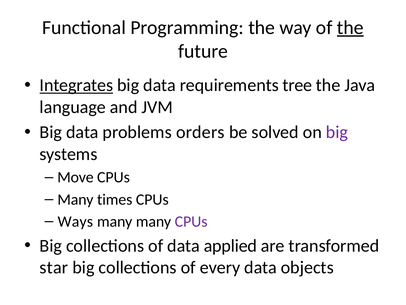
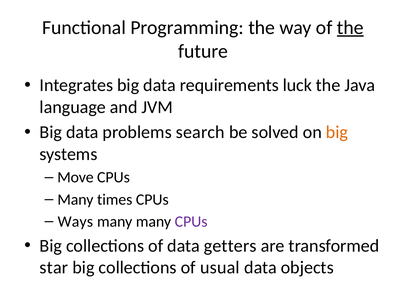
Integrates underline: present -> none (76, 85)
tree: tree -> luck (297, 85)
orders: orders -> search (200, 132)
big colour: purple -> orange (337, 132)
applied: applied -> getters (230, 245)
every: every -> usual (220, 267)
